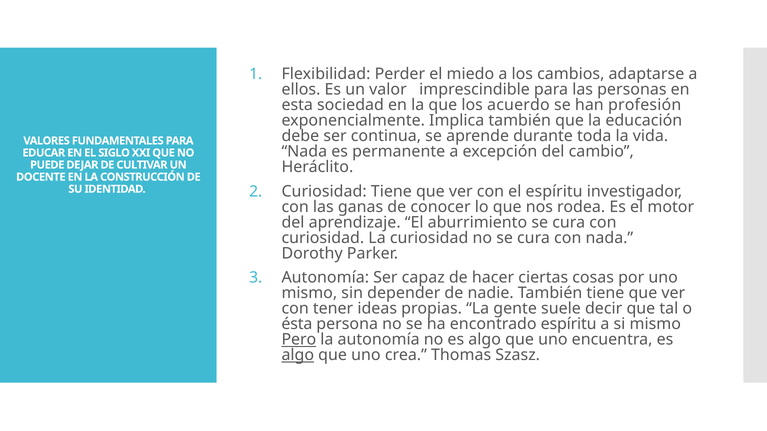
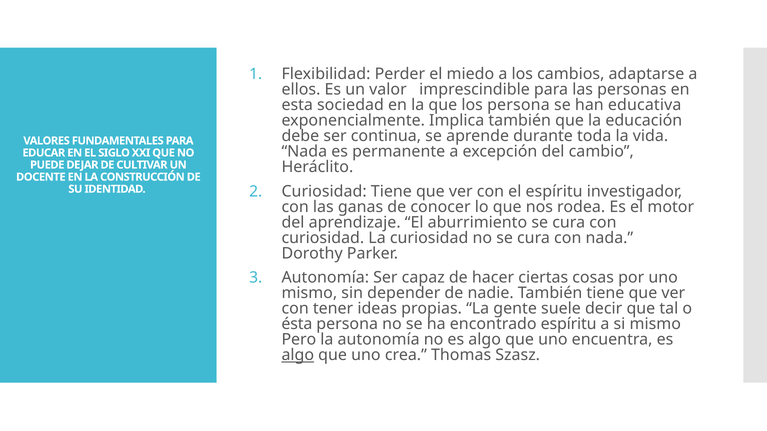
los acuerdo: acuerdo -> persona (518, 105)
profesión: profesión -> educativa (645, 105)
Pero underline: present -> none (299, 340)
